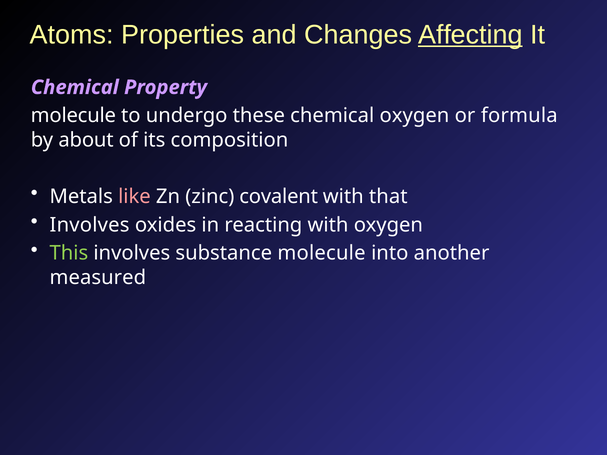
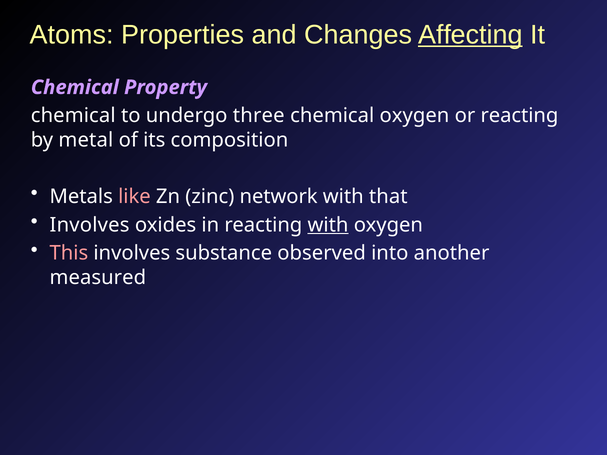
molecule: molecule -> chemical (73, 116)
these: these -> three (259, 116)
or formula: formula -> reacting (519, 116)
about: about -> metal (86, 140)
covalent: covalent -> network (279, 197)
with underline: none -> present (328, 225)
This colour: light green -> pink (69, 253)
substance molecule: molecule -> observed (322, 253)
